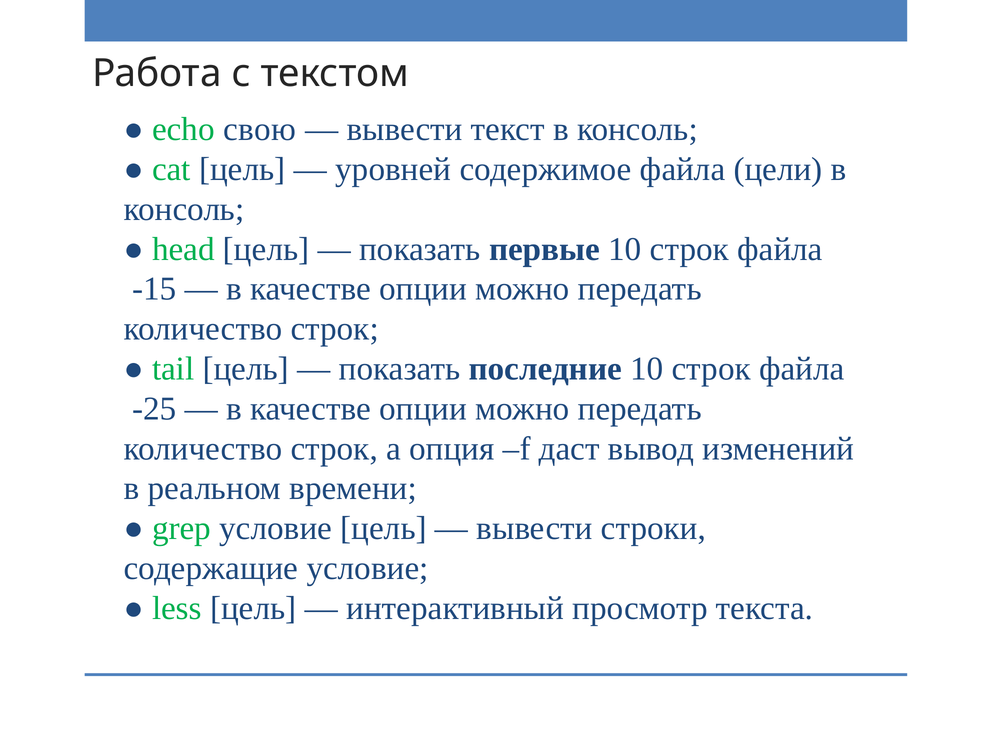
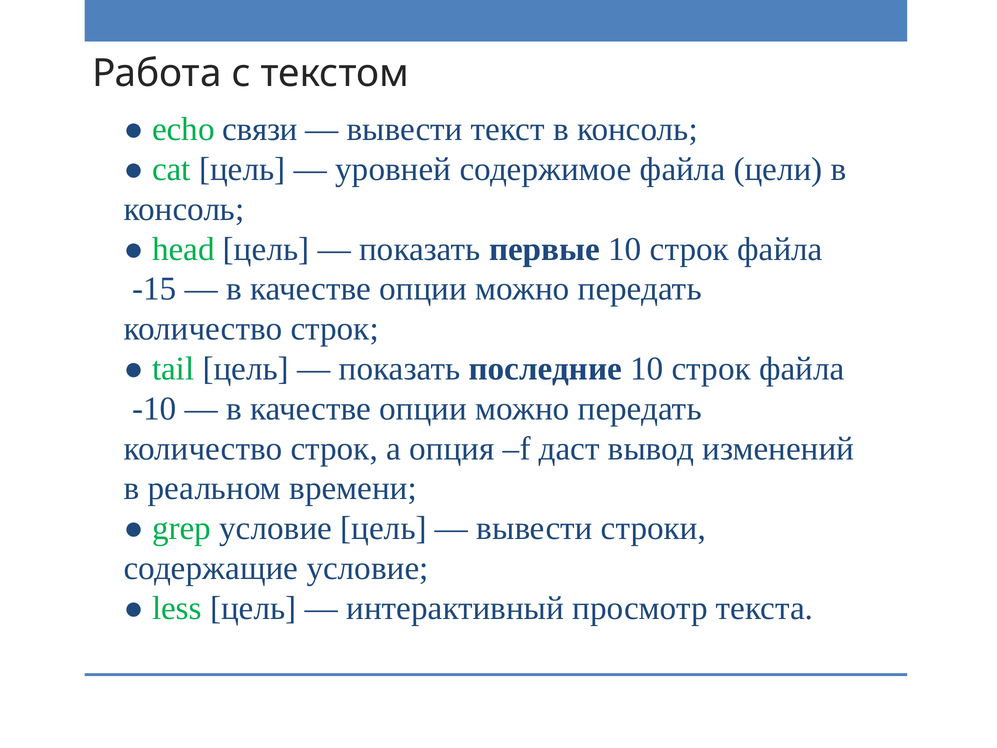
свою: свою -> связи (260, 129)
-25: -25 -> -10 (154, 409)
